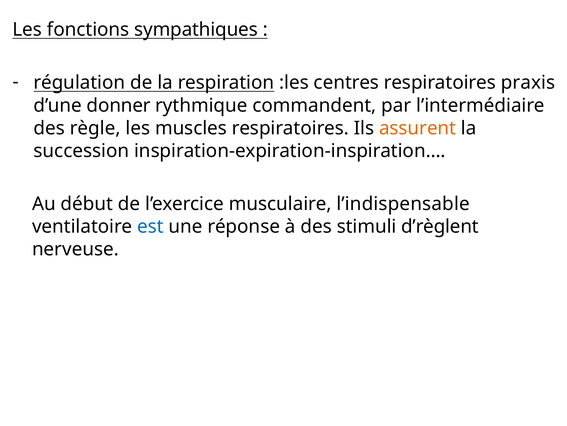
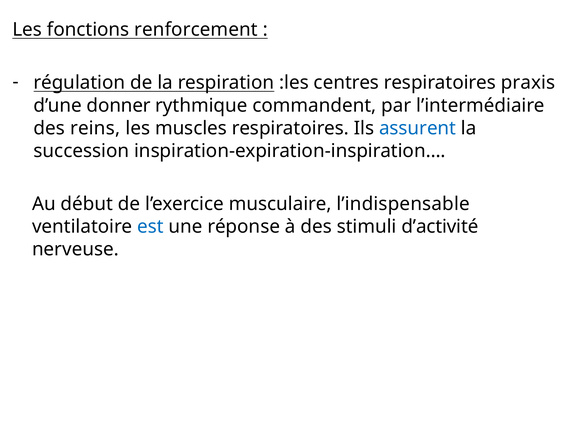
sympathiques: sympathiques -> renforcement (196, 30)
règle: règle -> reins (95, 128)
assurent colour: orange -> blue (418, 128)
d’règlent: d’règlent -> d’activité (440, 226)
